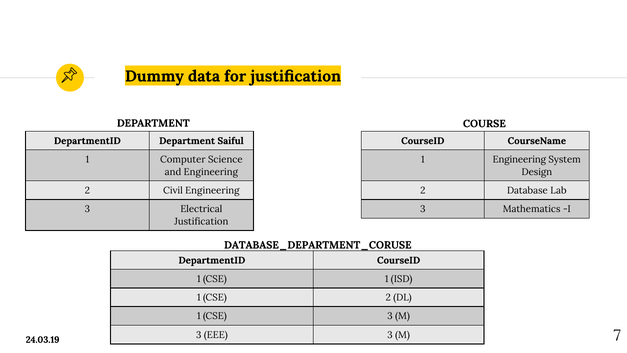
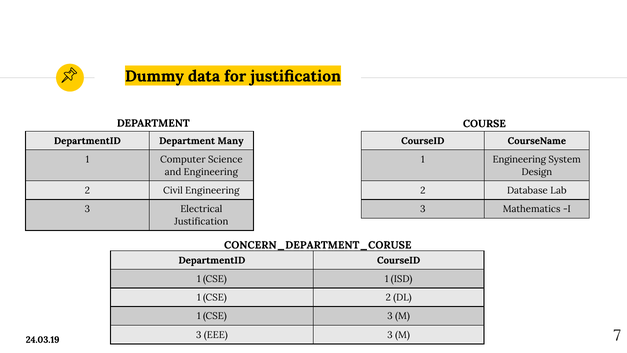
Saiful: Saiful -> Many (230, 141)
DATABASE_DEPARTMENT_CORUSE: DATABASE_DEPARTMENT_CORUSE -> CONCERN_DEPARTMENT_CORUSE (318, 245)
